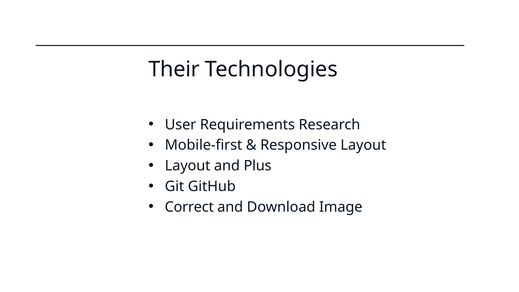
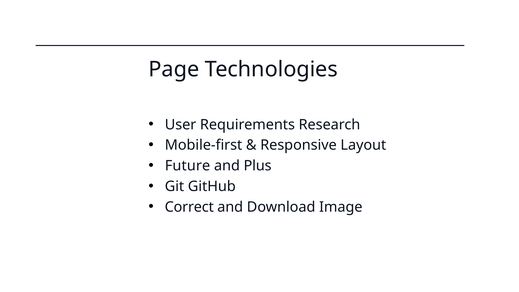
Their: Their -> Page (174, 69)
Layout: Layout -> Future (188, 166)
